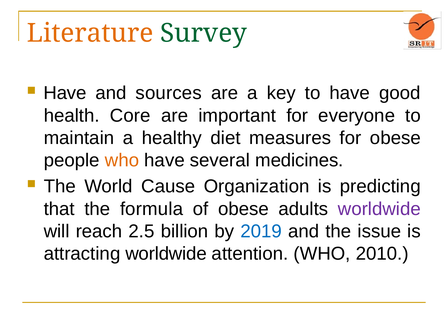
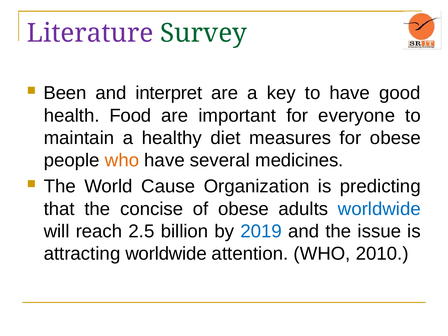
Literature colour: orange -> purple (90, 33)
Have: Have -> Been (65, 93)
sources: sources -> interpret (169, 93)
Core: Core -> Food (130, 116)
formula: formula -> concise (152, 209)
worldwide colour: purple -> blue (379, 209)
